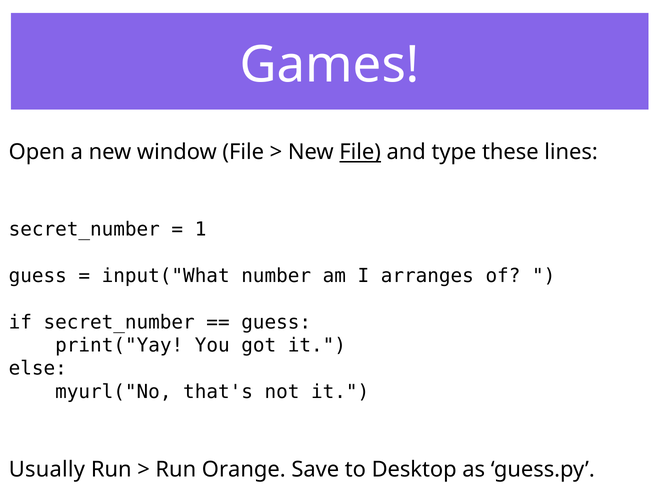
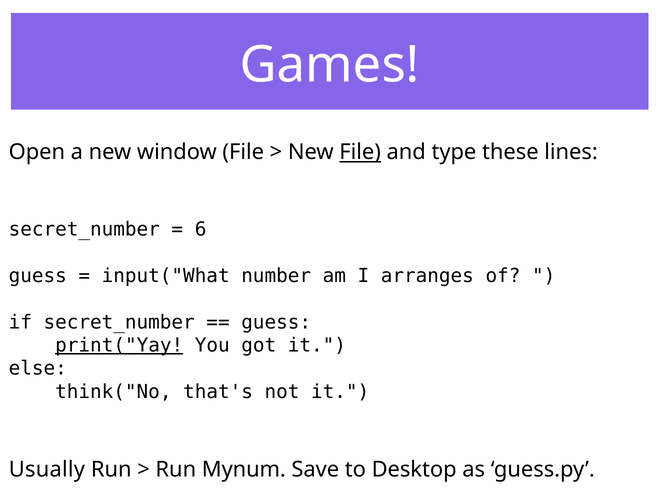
1: 1 -> 6 (201, 229)
print("Yay underline: none -> present (119, 345)
myurl("No: myurl("No -> think("No (113, 392)
Orange: Orange -> Mynum (244, 469)
